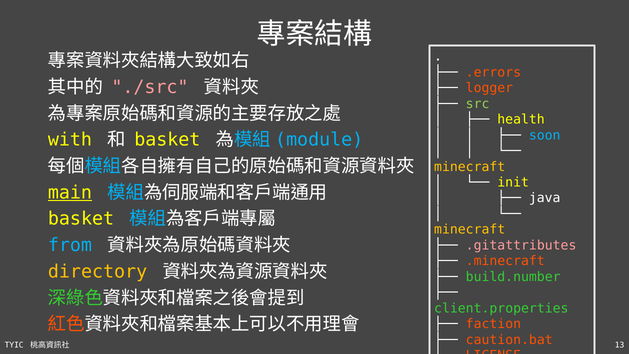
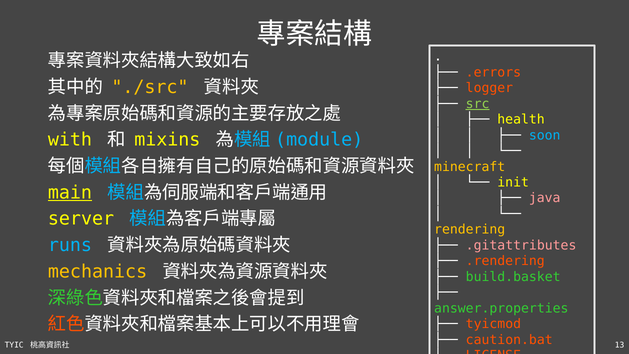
./src colour: pink -> yellow (150, 87)
src underline: none -> present (478, 104)
basket: basket -> mixins (167, 140)
java colour: white -> pink (545, 198)
basket: basket -> server (81, 219)
minecraft: minecraft -> rendering (470, 230)
from: from -> runs (70, 245)
.minecraft: .minecraft -> .rendering (505, 261)
directory: directory -> mechanics (98, 271)
build.number: build.number -> build.basket (513, 277)
client.properties: client.properties -> answer.properties (501, 308)
faction: faction -> tyicmod (493, 324)
